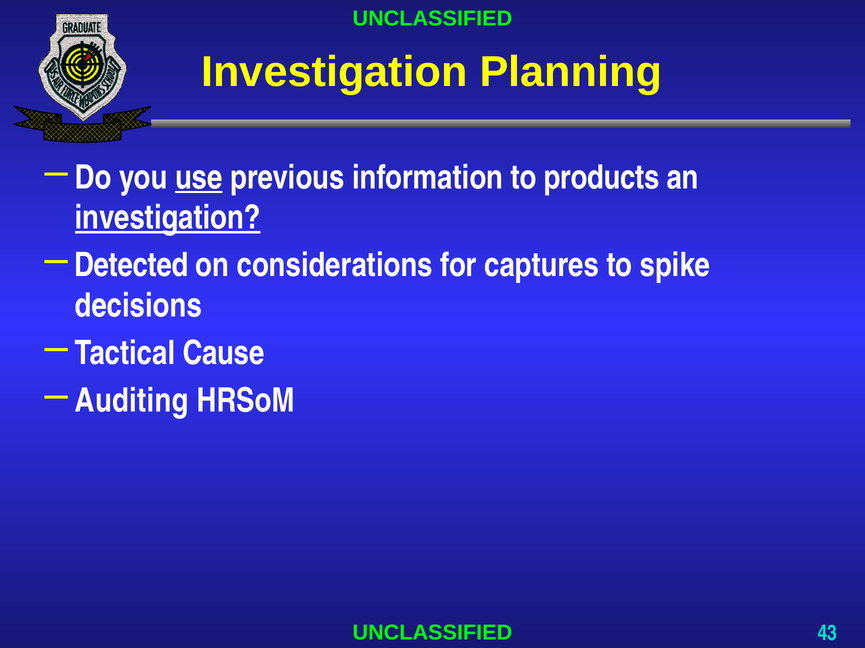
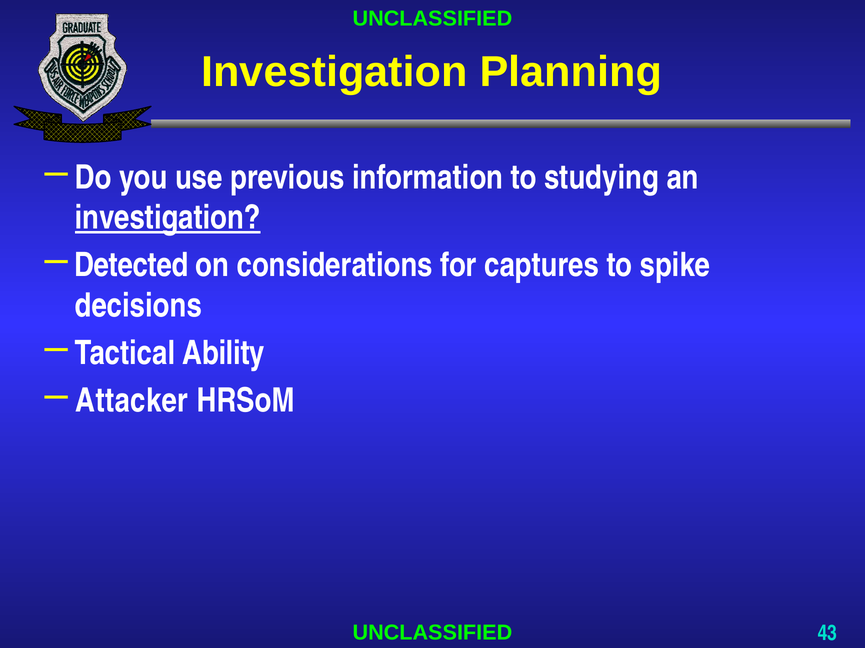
use underline: present -> none (199, 178)
products: products -> studying (601, 178)
Cause: Cause -> Ability (224, 354)
Auditing: Auditing -> Attacker (132, 401)
